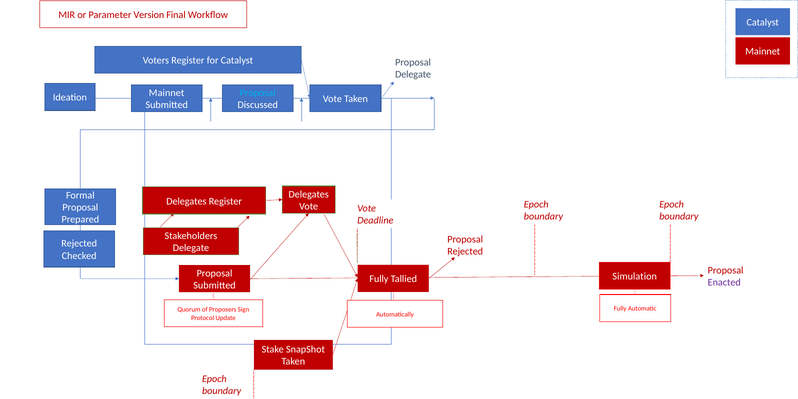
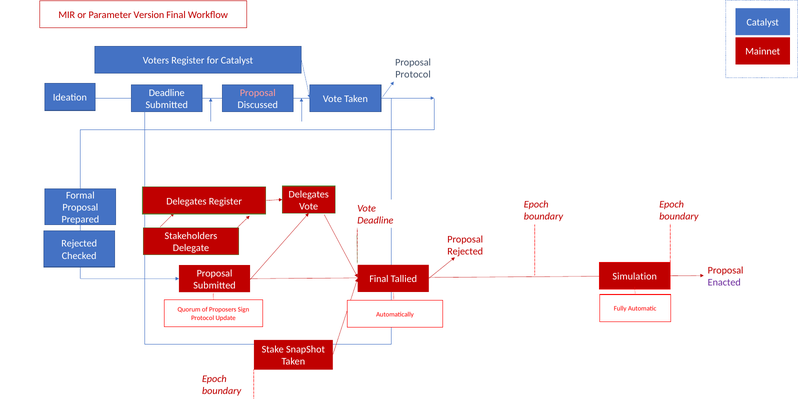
Delegate: Delegate -> Protocol (413, 75)
Mainnet: Mainnet -> Deadline (167, 93)
Proposal colour: light blue -> pink (258, 93)
Fully: Fully -> Final (379, 279)
